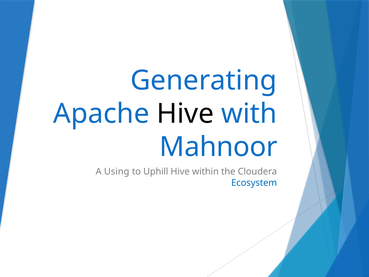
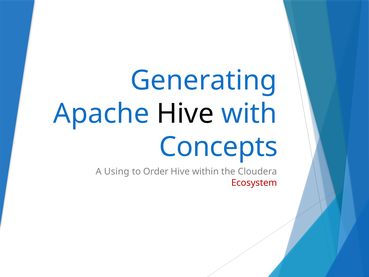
Mahnoor: Mahnoor -> Concepts (218, 147)
Uphill: Uphill -> Order (156, 171)
Ecosystem colour: blue -> red (254, 183)
